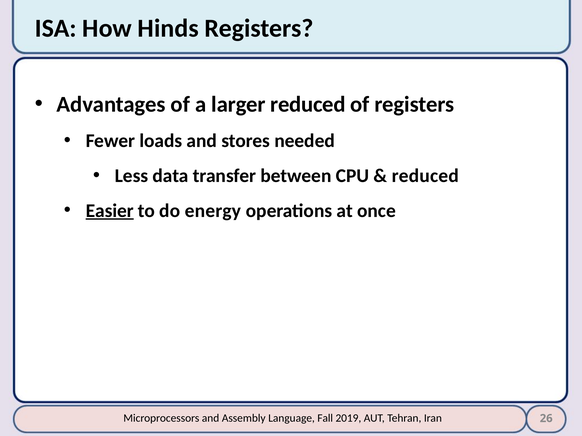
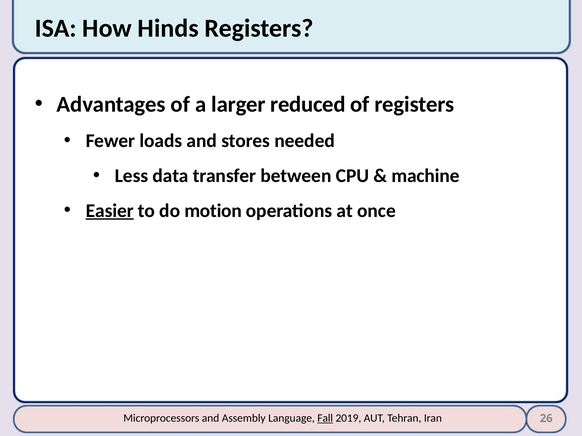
reduced: reduced -> machine (425, 176)
energy: energy -> motion (213, 211)
Fall underline: none -> present (325, 419)
